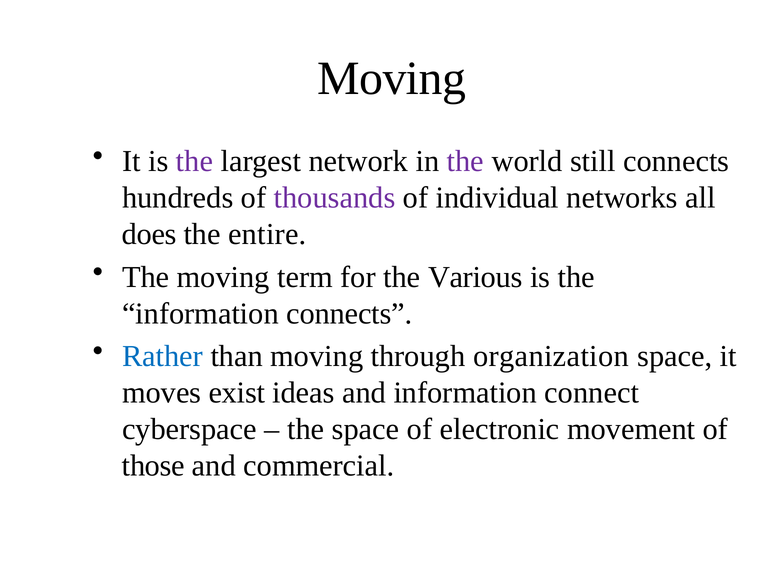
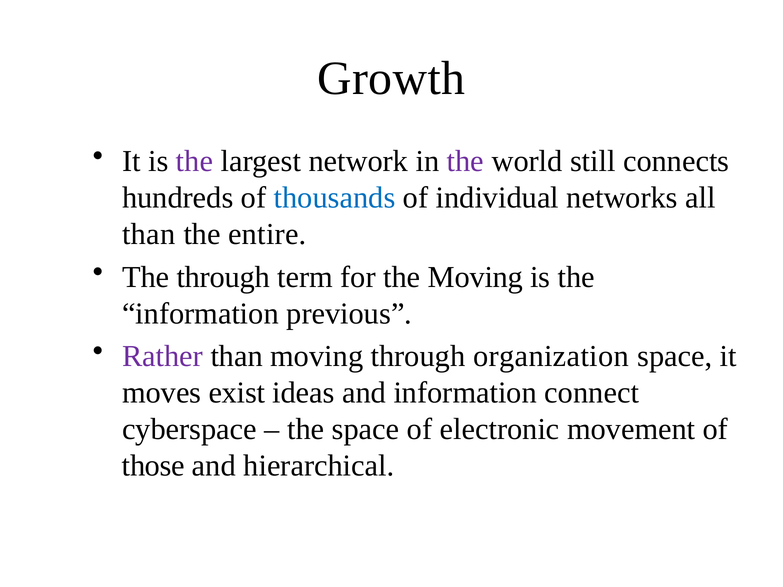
Moving: Moving -> Growth (391, 78)
thousands colour: purple -> blue (335, 198)
does: does -> than (149, 234)
The moving: moving -> through (223, 277)
the Various: Various -> Moving (475, 277)
information connects: connects -> previous (349, 314)
Rather colour: blue -> purple (163, 356)
commercial: commercial -> hierarchical (319, 466)
